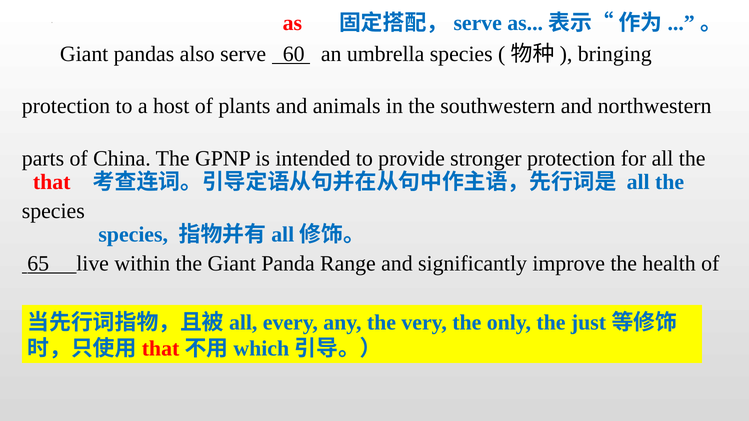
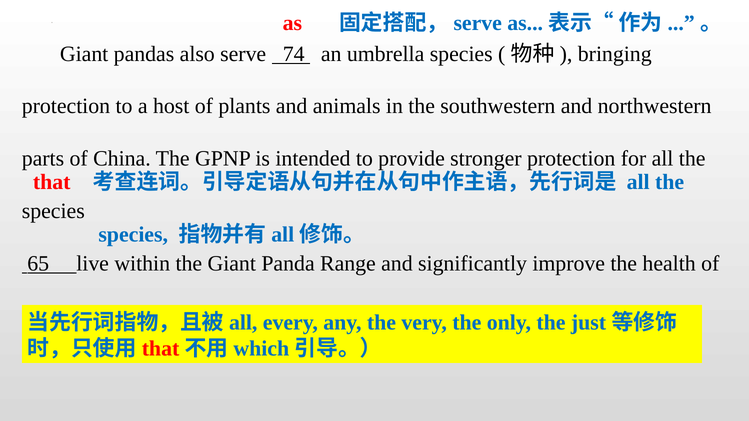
60: 60 -> 74 (294, 54)
